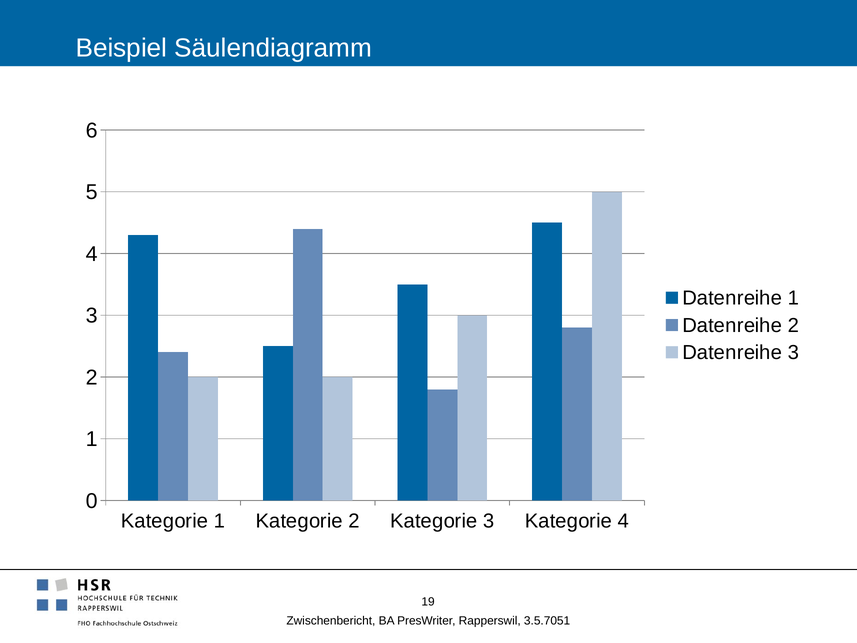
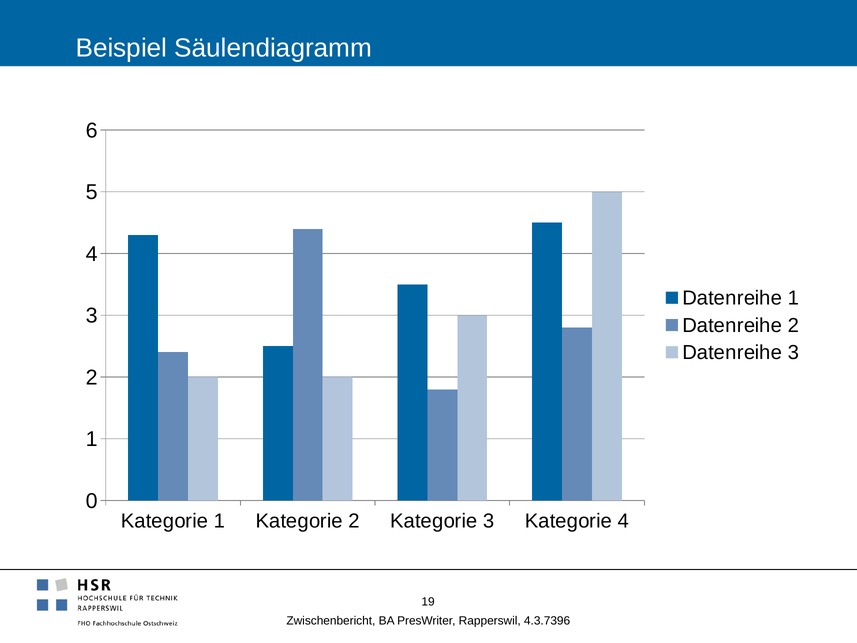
3.5.7051: 3.5.7051 -> 4.3.7396 (547, 621)
